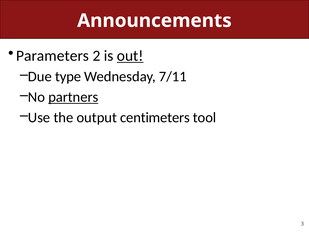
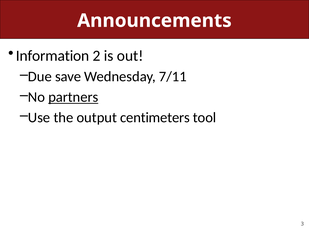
Parameters: Parameters -> Information (53, 56)
out underline: present -> none (130, 56)
type: type -> save (68, 77)
